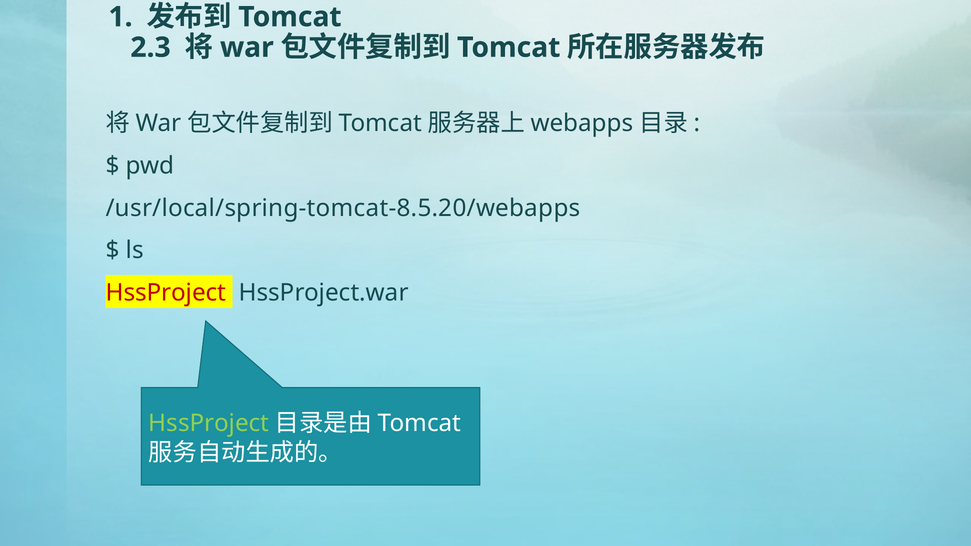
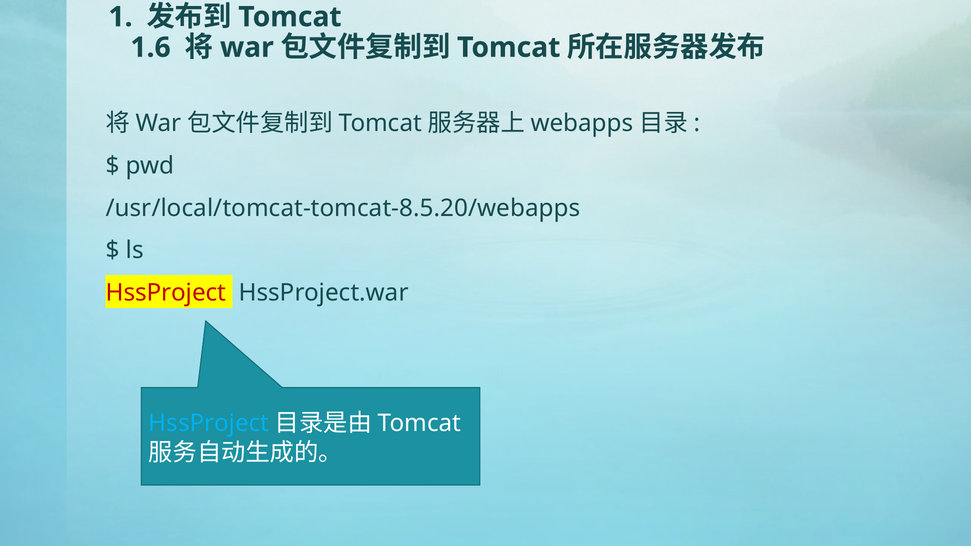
2.3: 2.3 -> 1.6 (151, 48)
/usr/local/spring-tomcat-8.5.20/webapps: /usr/local/spring-tomcat-8.5.20/webapps -> /usr/local/tomcat-tomcat-8.5.20/webapps (343, 208)
HssProject colour: light green -> light blue (209, 424)
